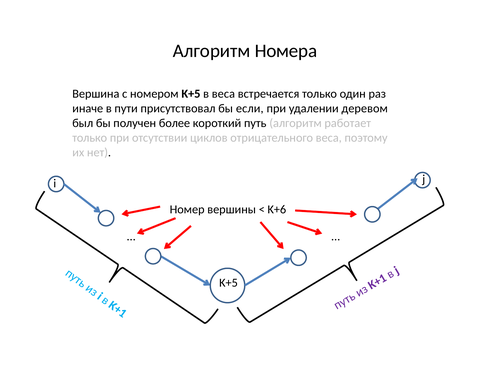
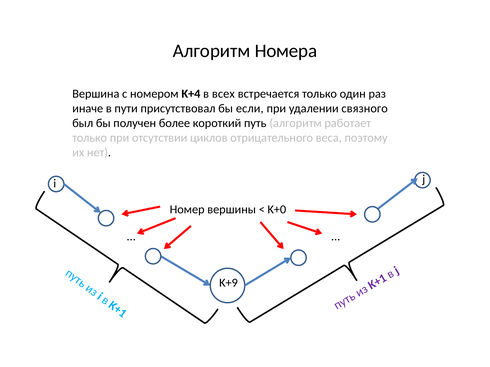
номером K+5: K+5 -> K+4 (191, 94)
в веса: веса -> всех (223, 94)
деревом: деревом -> связного (365, 109)
K+6: K+6 -> K+0 (277, 210)
K+5: K+5 -> K+9 (228, 283)
